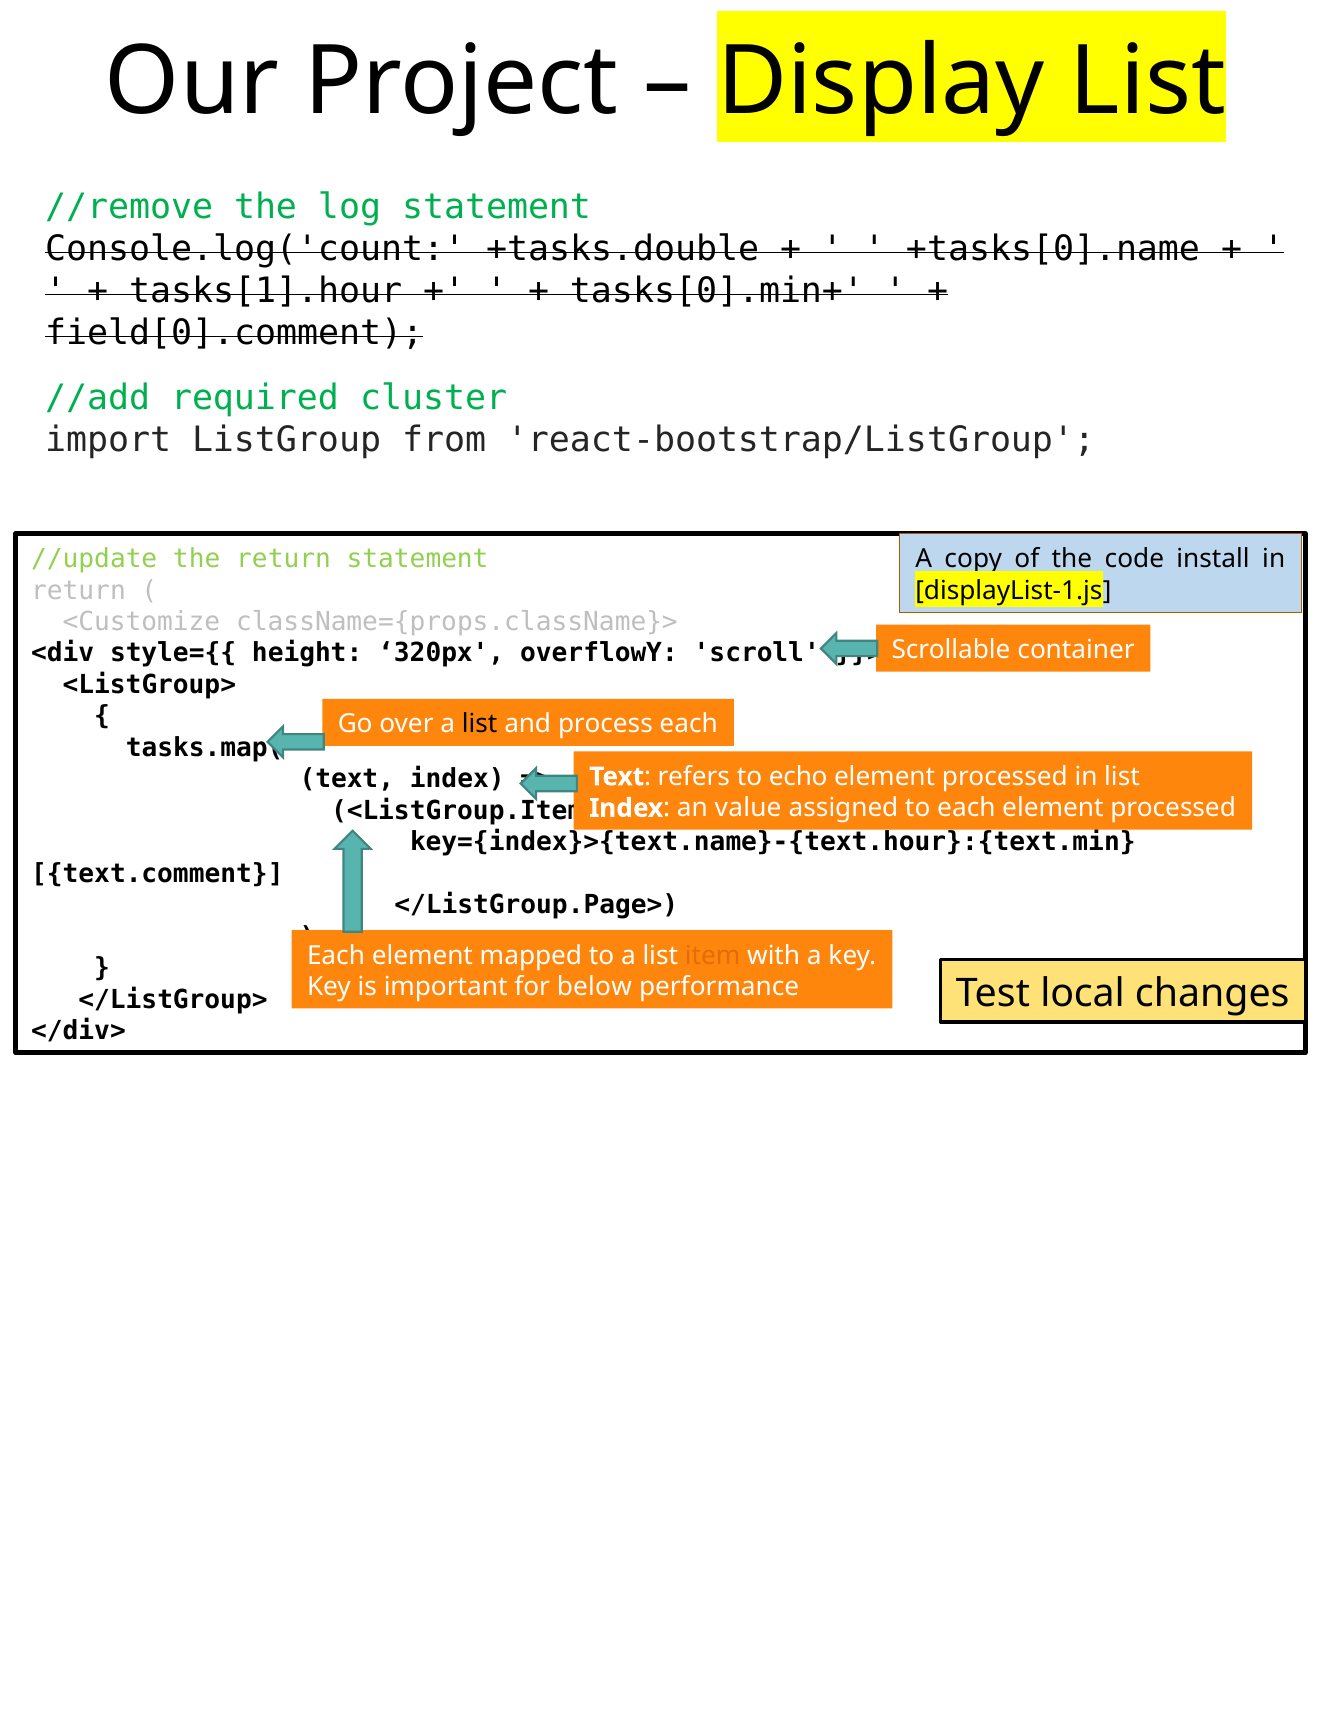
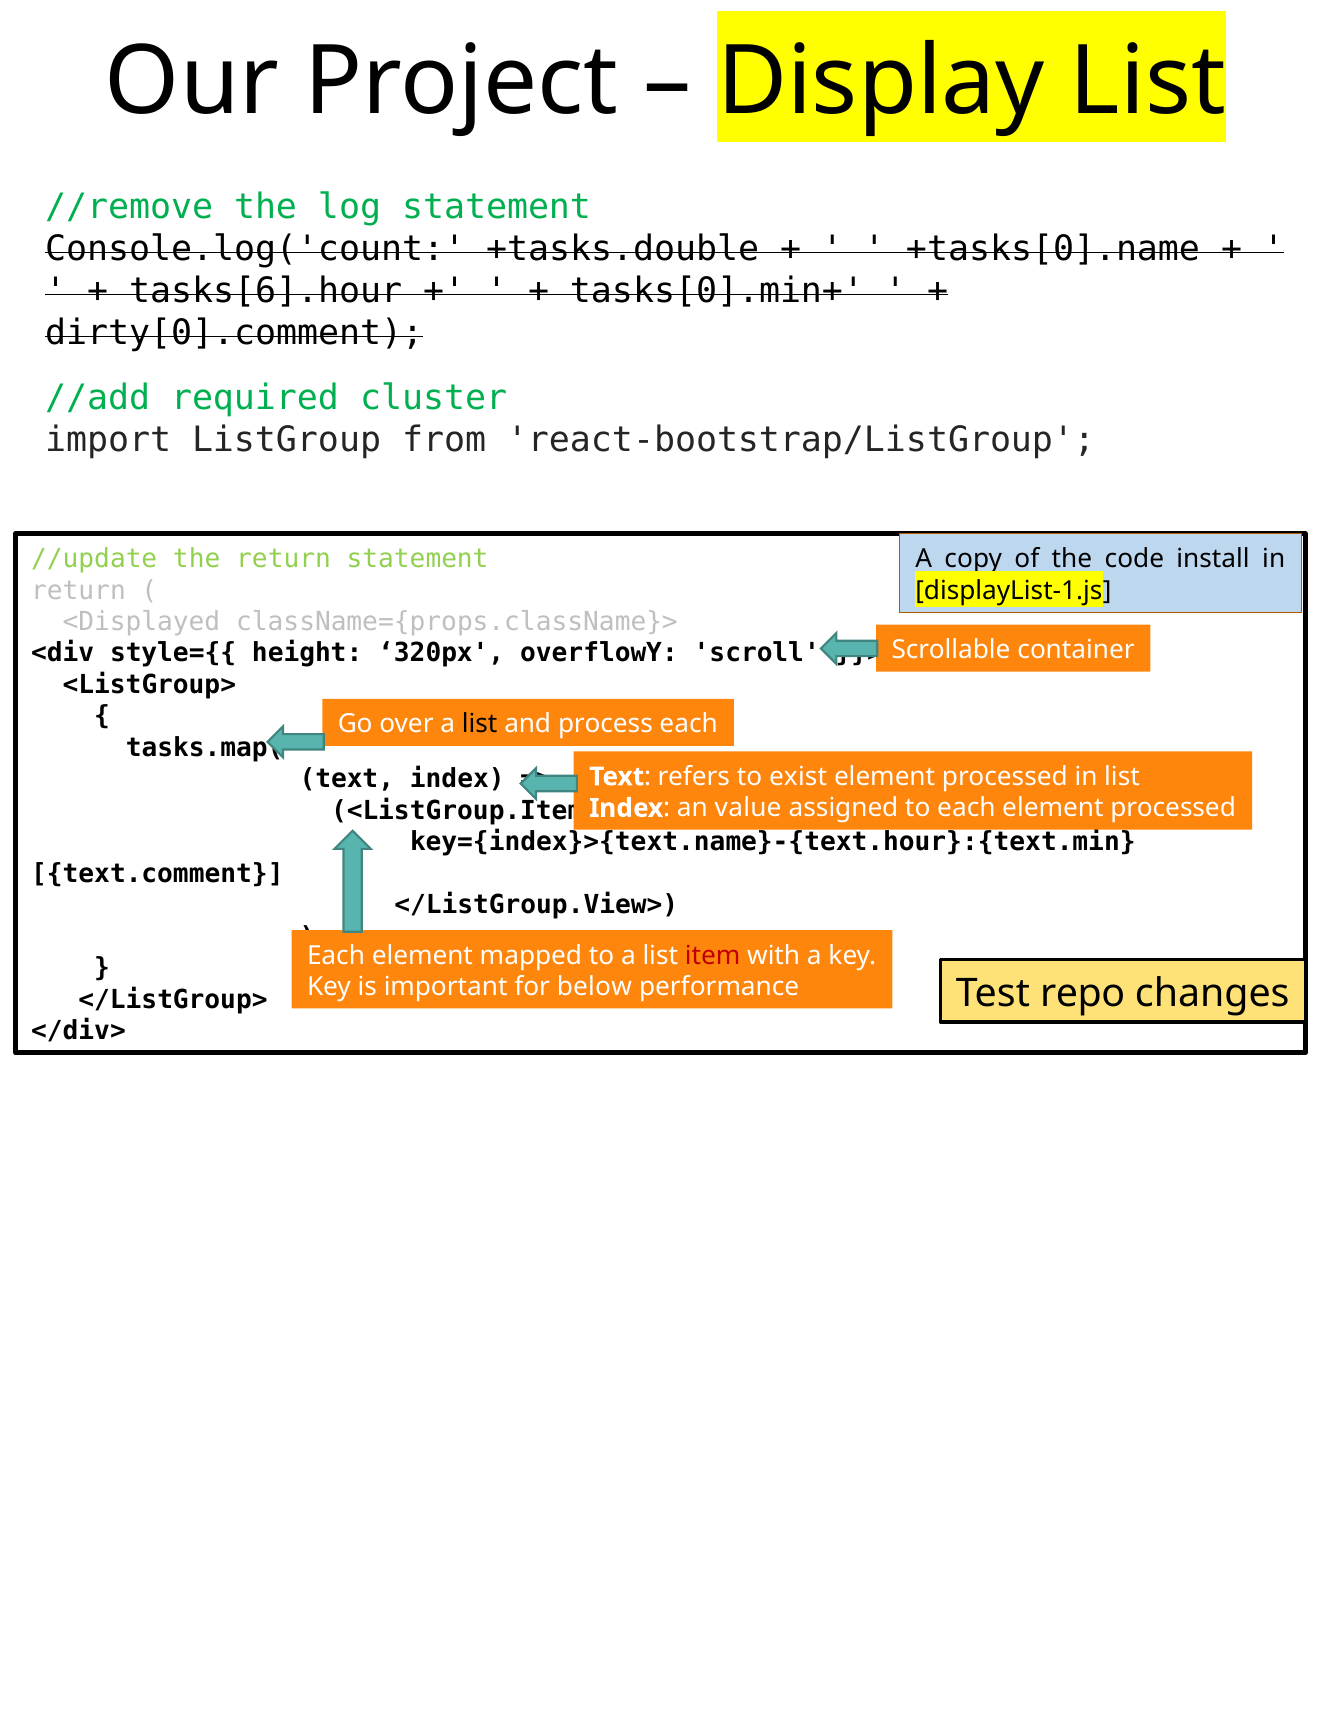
tasks[1].hour: tasks[1].hour -> tasks[6].hour (266, 291)
field[0].comment: field[0].comment -> dirty[0].comment (234, 333)
<Customize: <Customize -> <Displayed (141, 622)
echo: echo -> exist (798, 776)
</ListGroup.Page>: </ListGroup.Page> -> </ListGroup.View> (536, 905)
item colour: orange -> red (713, 955)
local: local -> repo (1083, 993)
